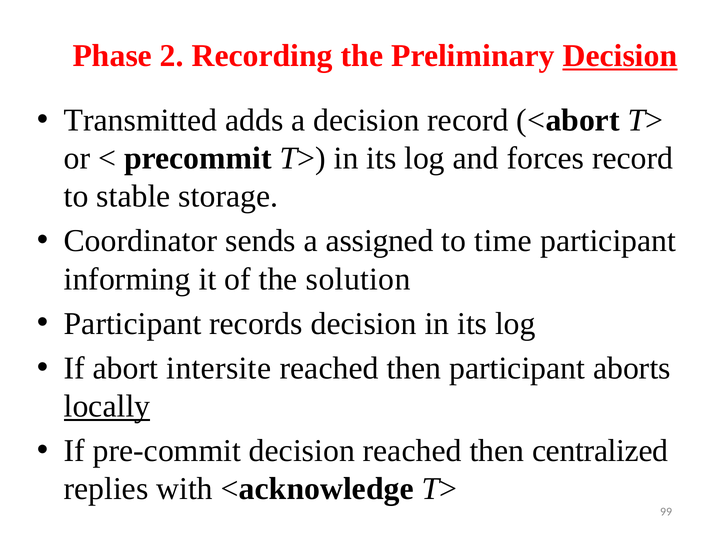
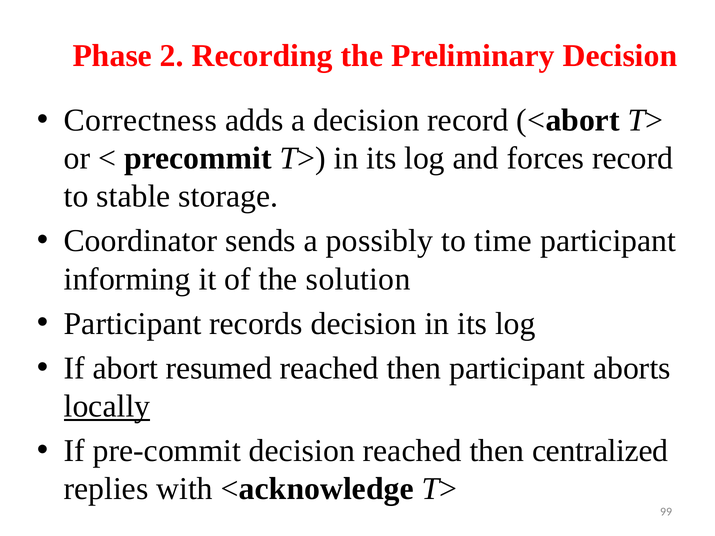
Decision underline: present -> none (620, 56)
Transmitted: Transmitted -> Correctness (140, 120)
assigned: assigned -> possibly (380, 241)
intersite: intersite -> resumed (219, 368)
